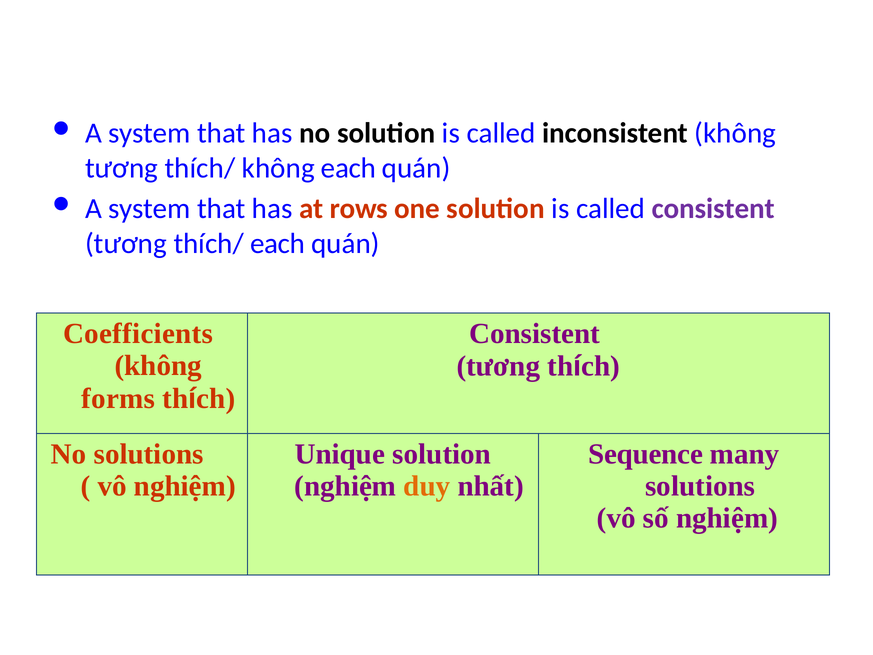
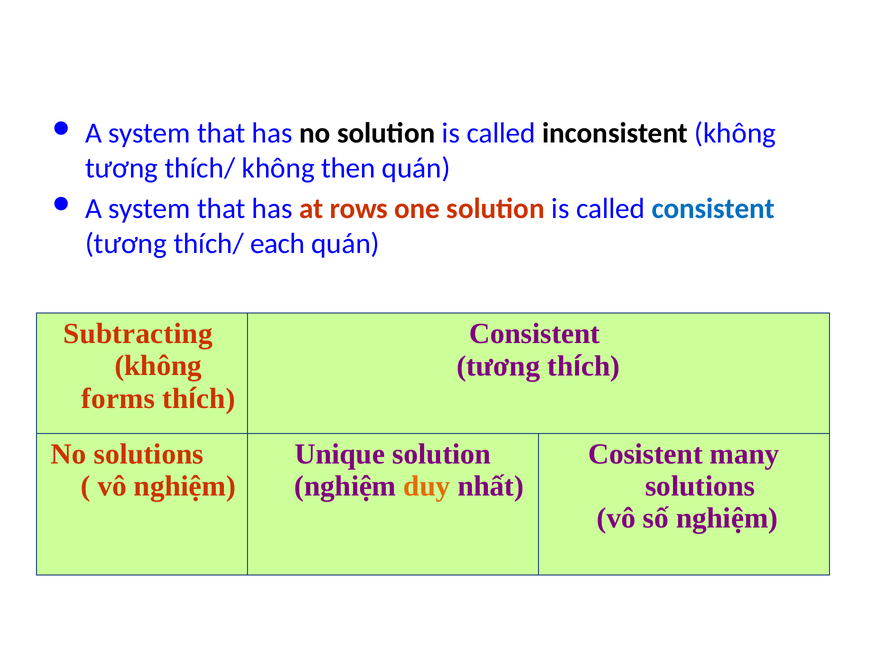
không each: each -> then (348, 168)
consistent colour: purple -> blue (713, 209)
Coefficients: Coefficients -> Subtracting (138, 334)
Sequence: Sequence -> Cosistent (645, 454)
